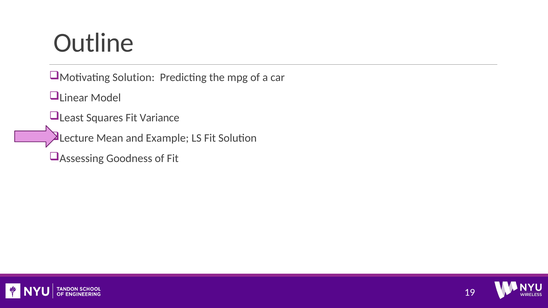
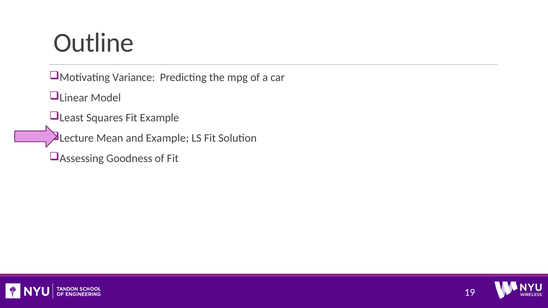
Motivating Solution: Solution -> Variance (134, 77)
Fit Variance: Variance -> Example (159, 118)
